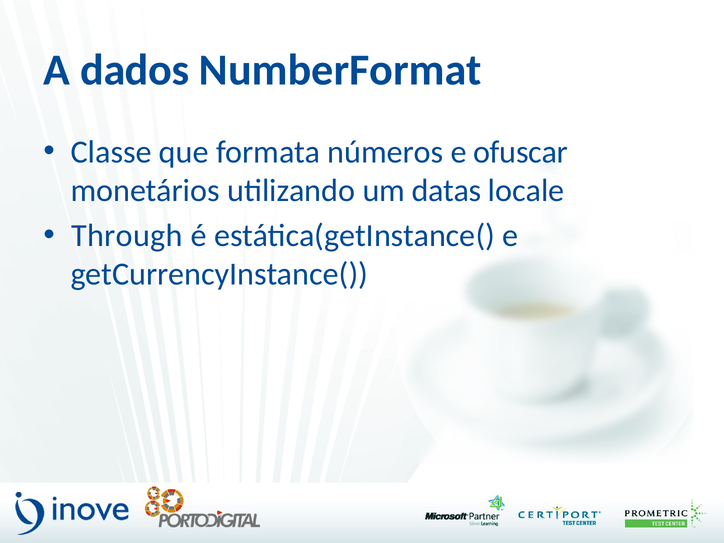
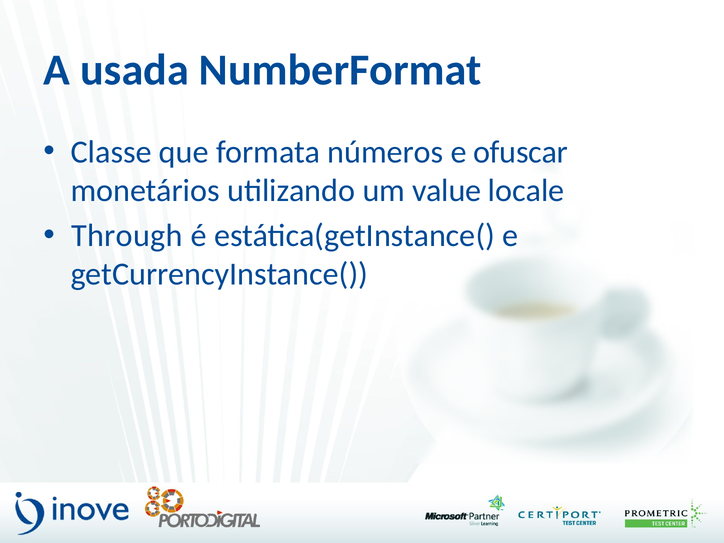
dados: dados -> usada (135, 70)
datas: datas -> value (447, 191)
